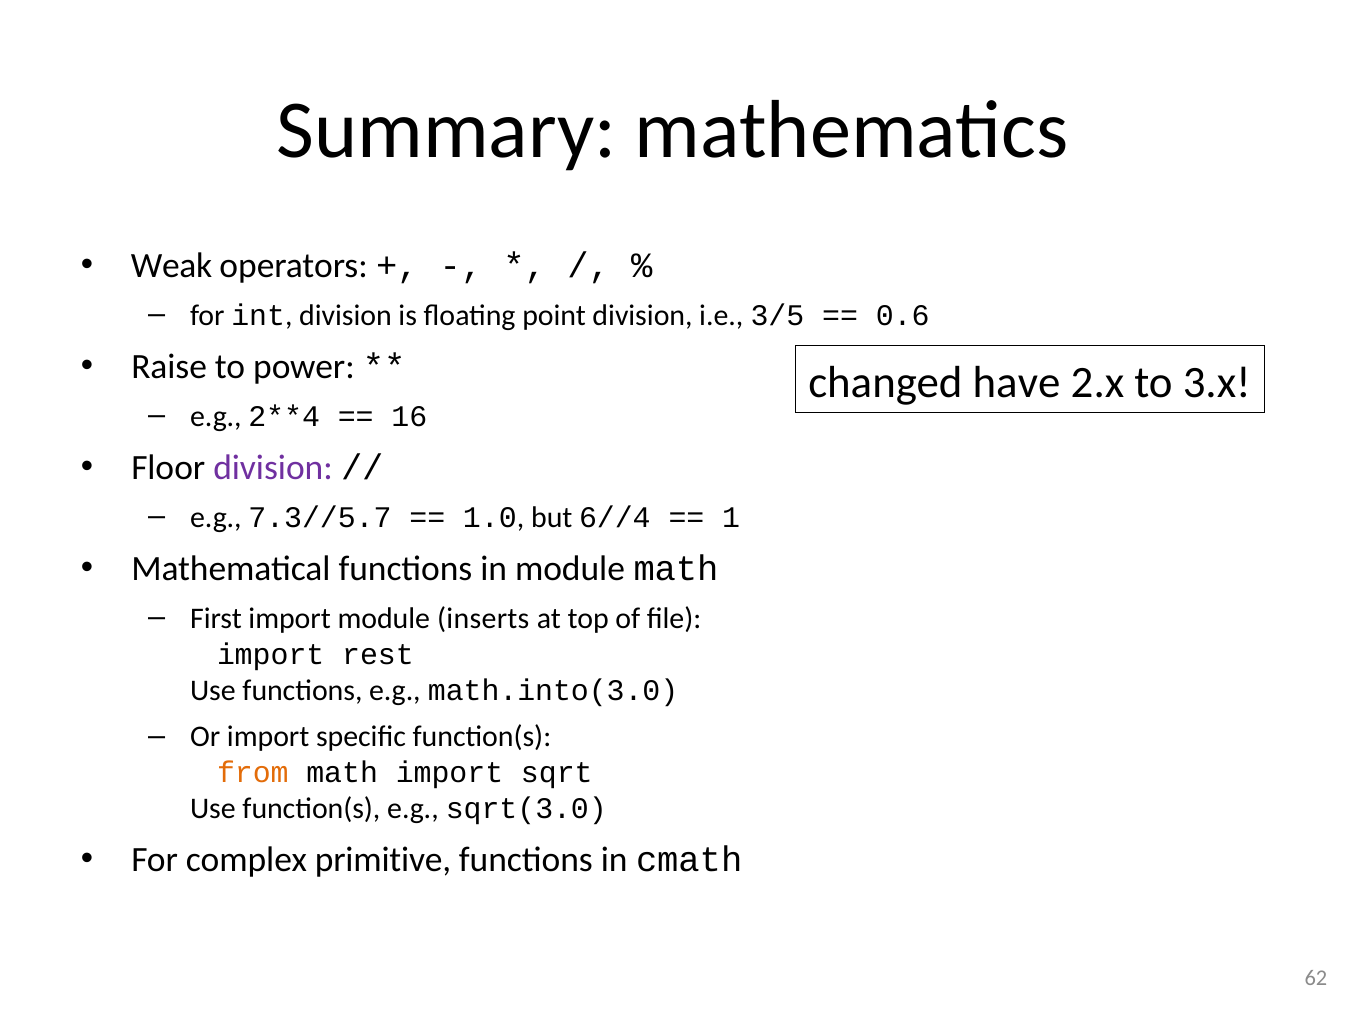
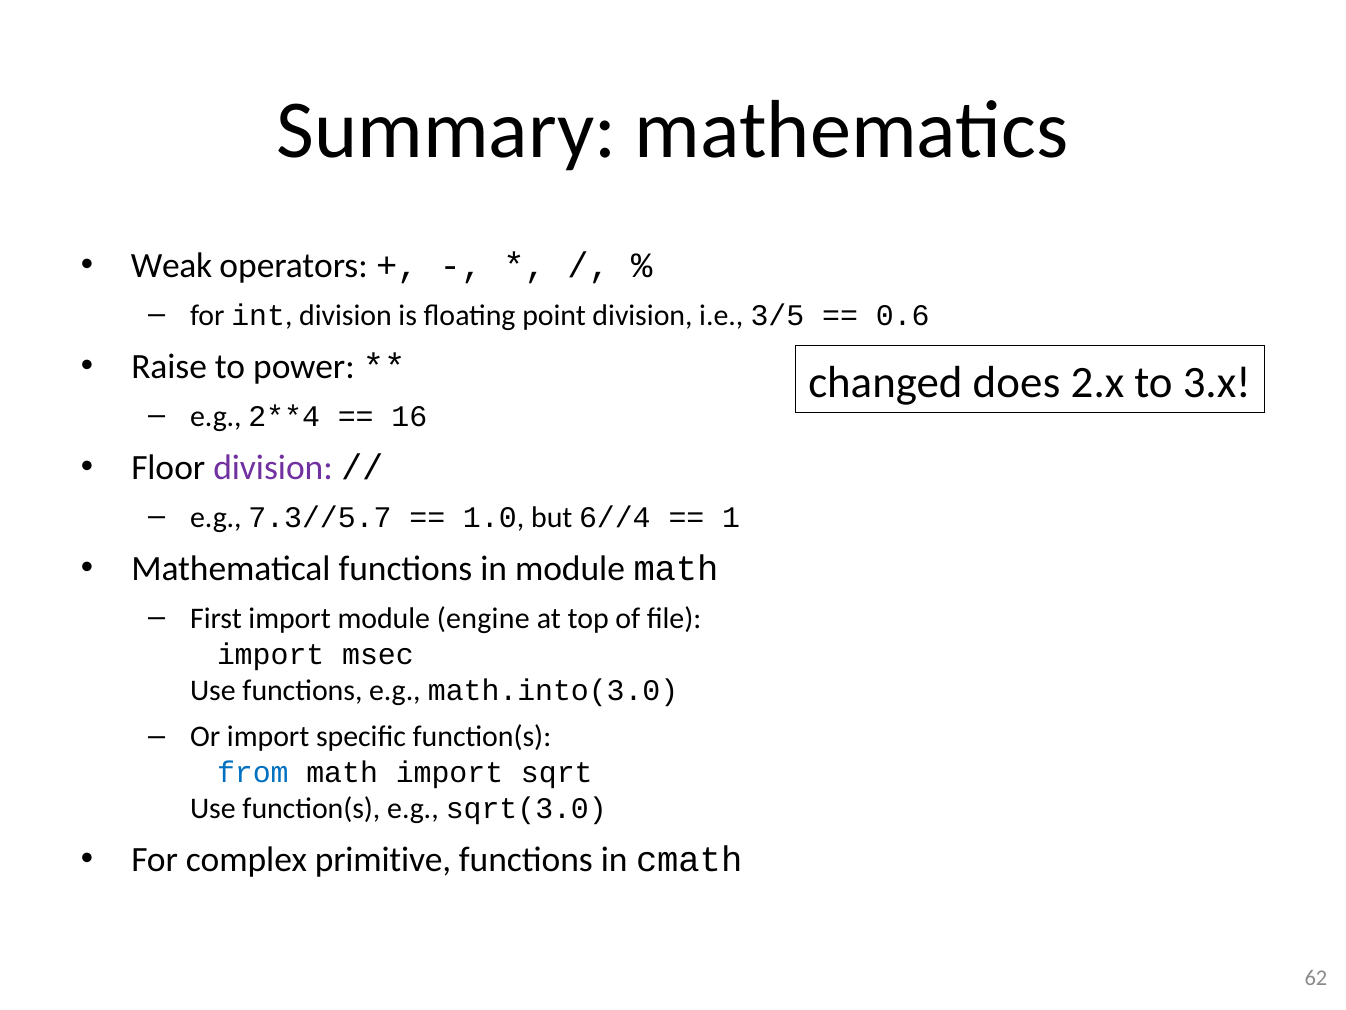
have: have -> does (1016, 382)
inserts: inserts -> engine (483, 618)
rest: rest -> msec (378, 654)
from colour: orange -> blue (253, 772)
